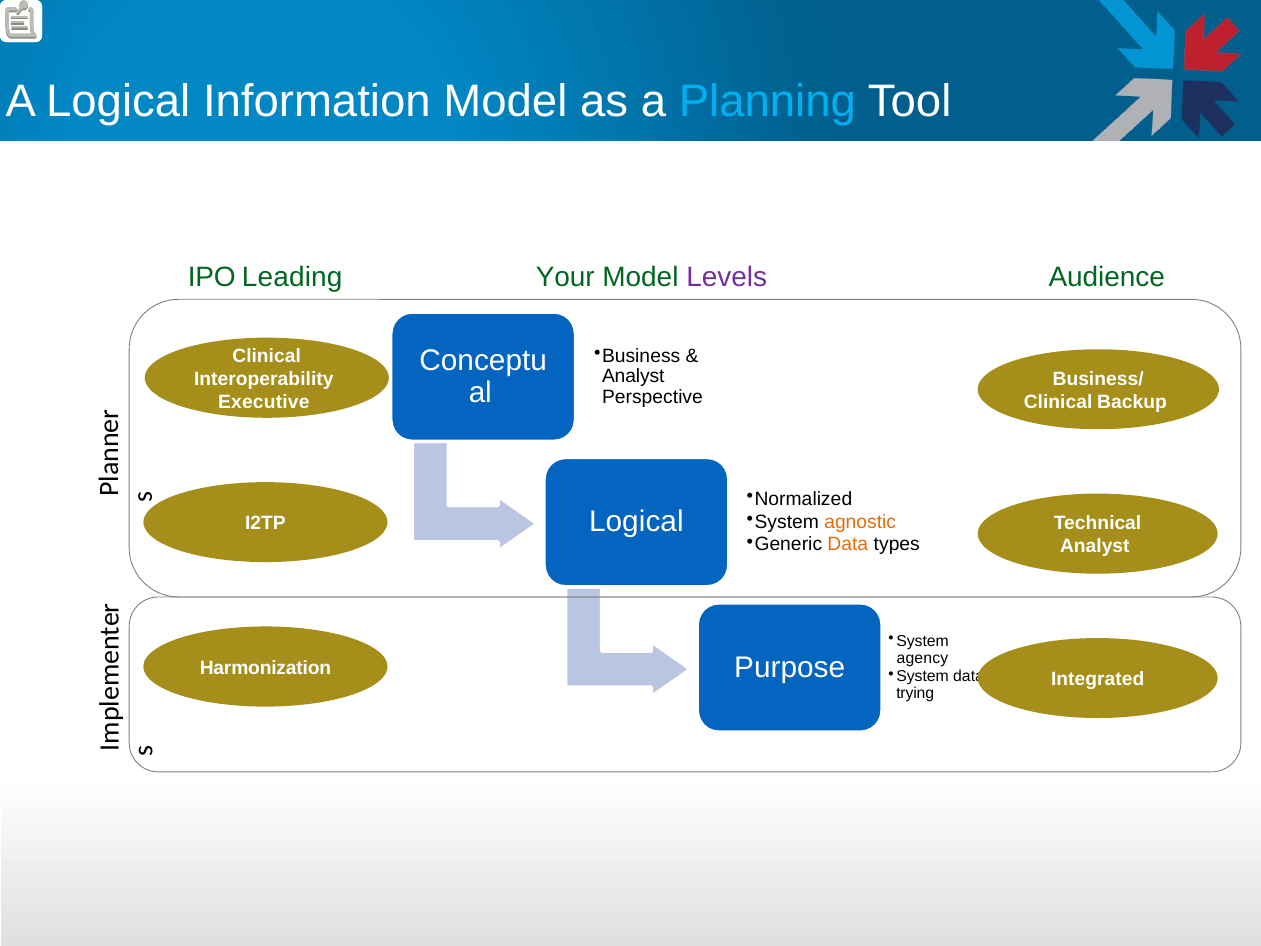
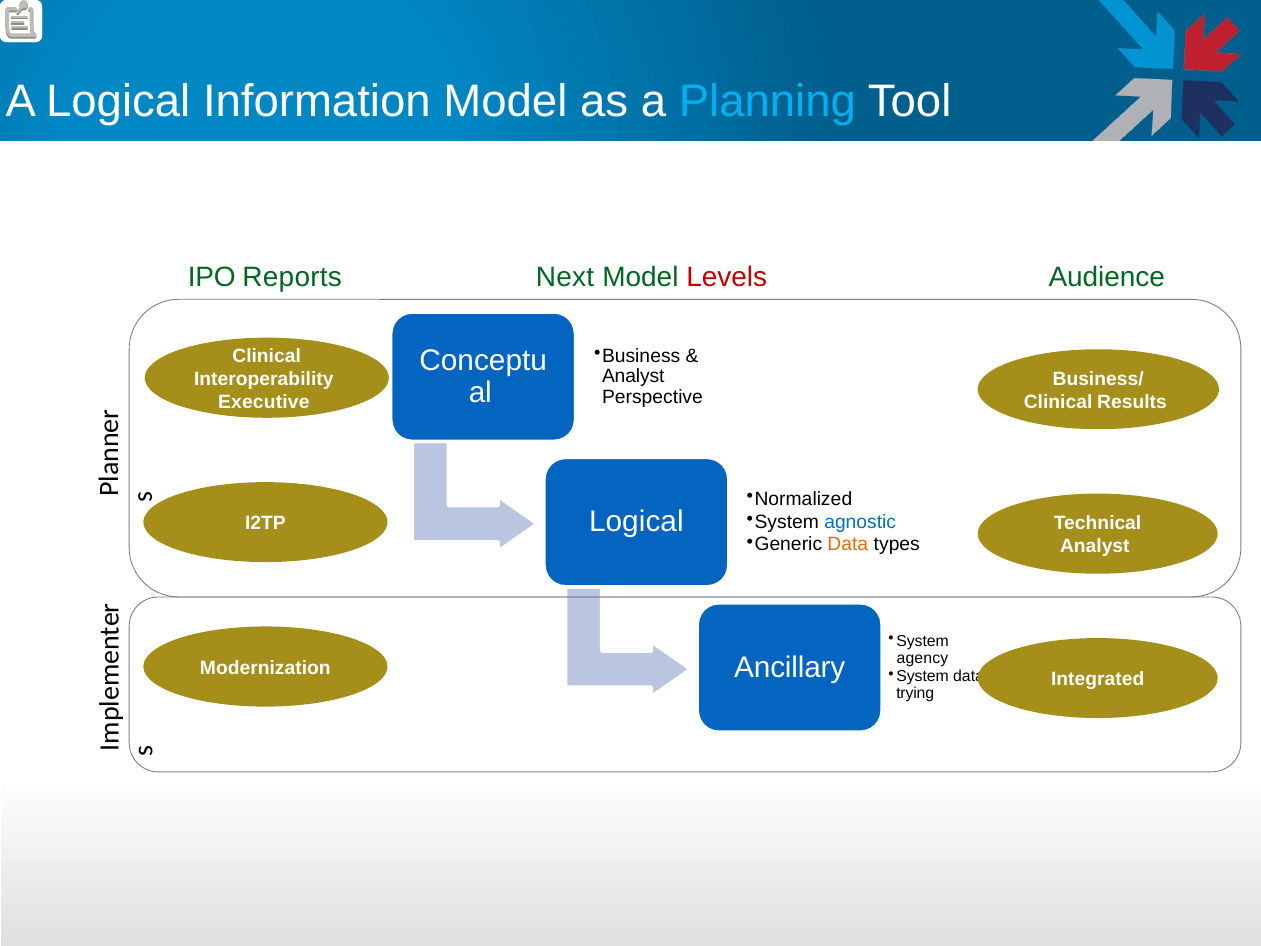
Leading: Leading -> Reports (292, 277)
Your: Your -> Next (565, 277)
Levels colour: purple -> red (727, 277)
Backup: Backup -> Results (1132, 402)
agnostic colour: orange -> blue (860, 522)
Purpose: Purpose -> Ancillary (790, 667)
Harmonization: Harmonization -> Modernization (265, 668)
